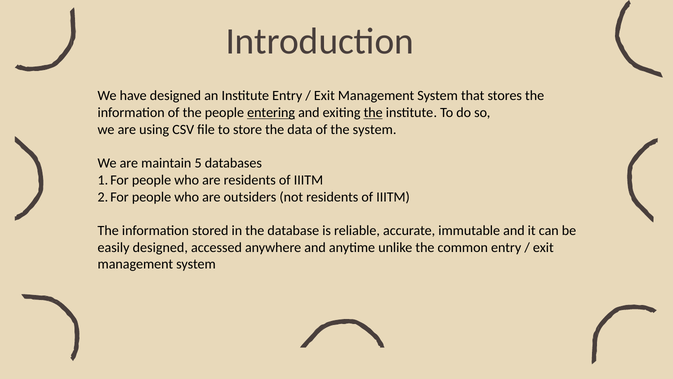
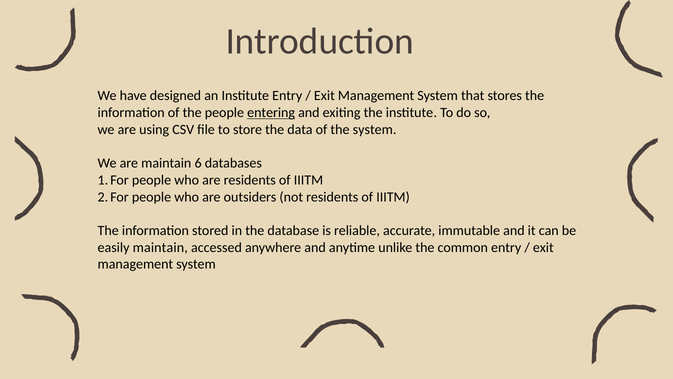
the underline: present -> none (373, 113)
5: 5 -> 6 (198, 163)
easily designed: designed -> maintain (160, 247)
